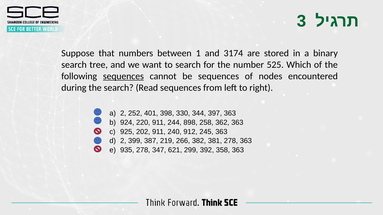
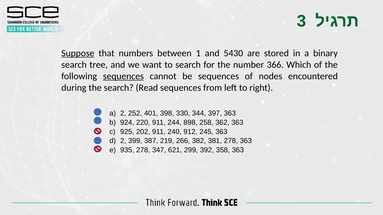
Suppose underline: none -> present (78, 53)
3174: 3174 -> 5430 (233, 53)
525: 525 -> 366 (275, 65)
